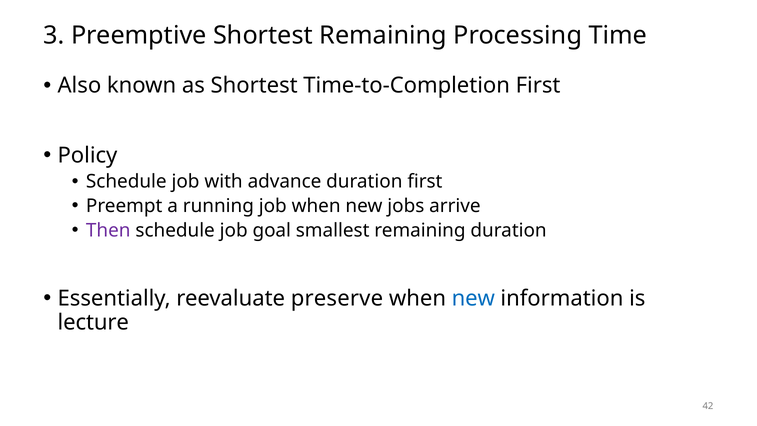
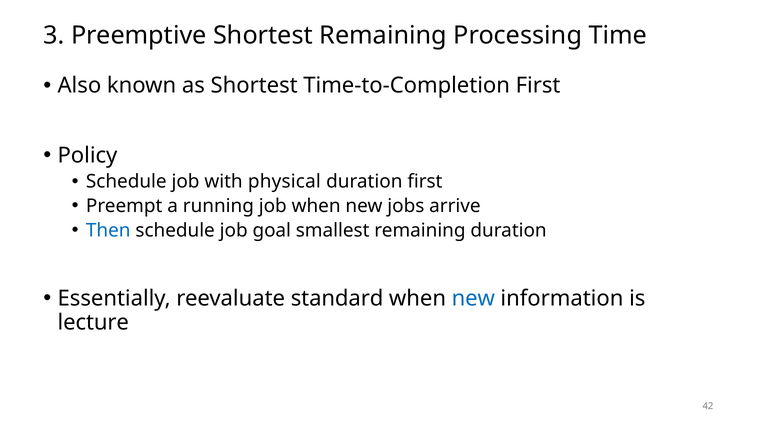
advance: advance -> physical (284, 181)
Then colour: purple -> blue (108, 230)
preserve: preserve -> standard (337, 298)
